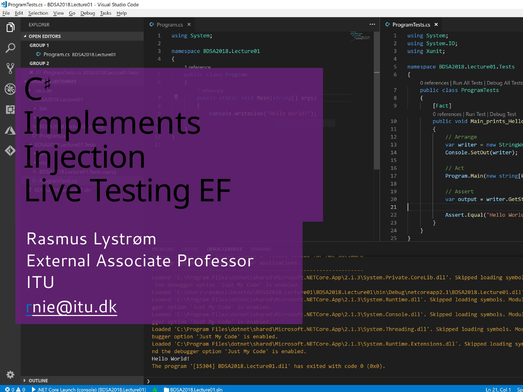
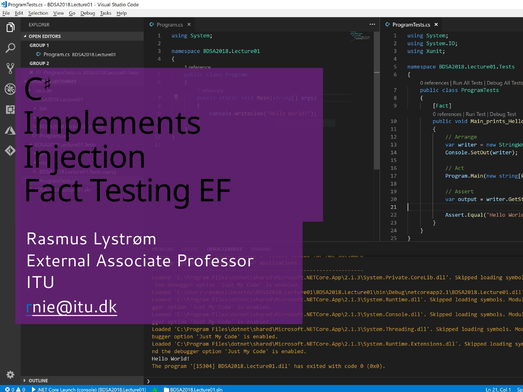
Live: Live -> Fact (53, 191)
